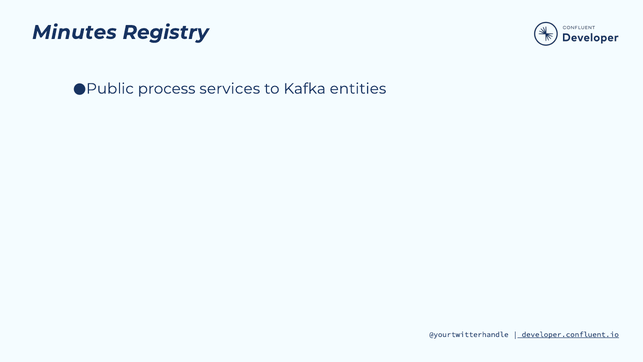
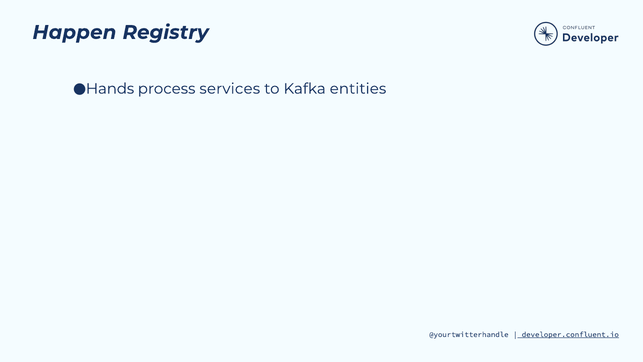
Minutes: Minutes -> Happen (74, 32)
Public: Public -> Hands (110, 89)
